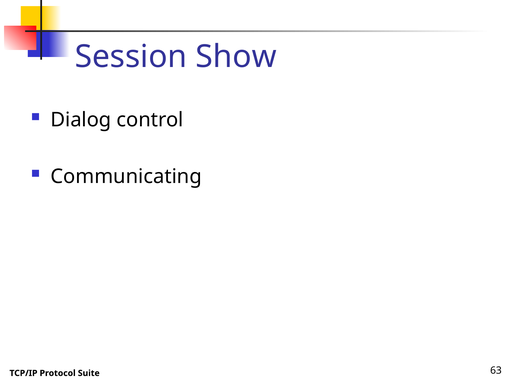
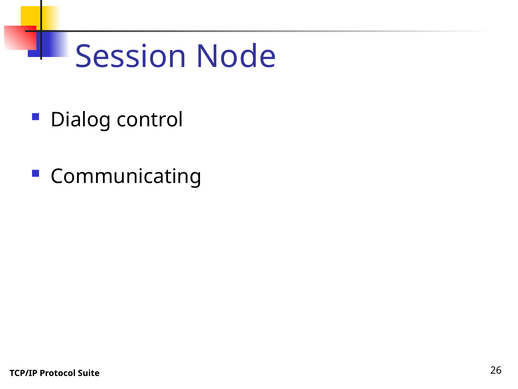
Show: Show -> Node (236, 57)
63: 63 -> 26 (496, 370)
